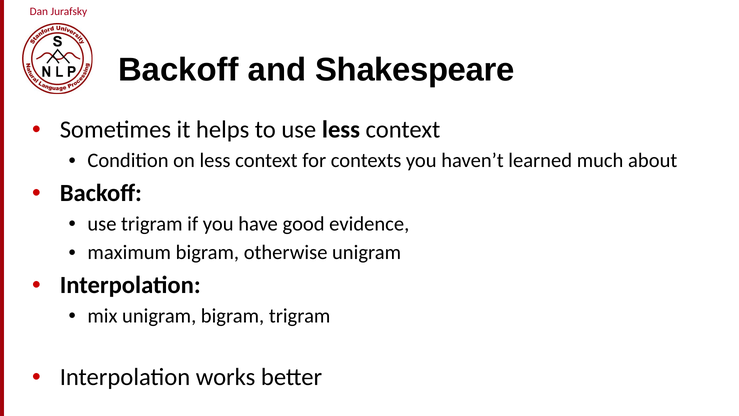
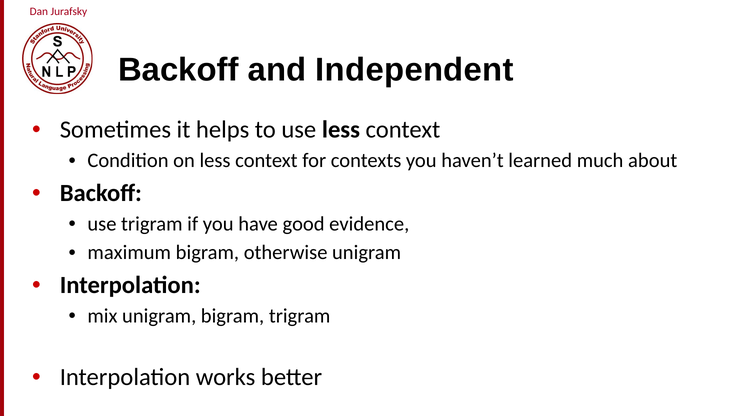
Shakespeare: Shakespeare -> Independent (415, 70)
